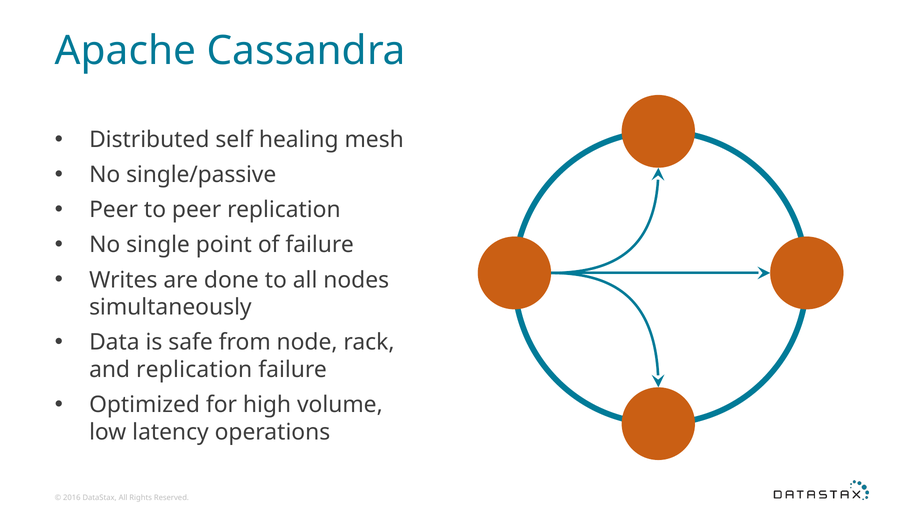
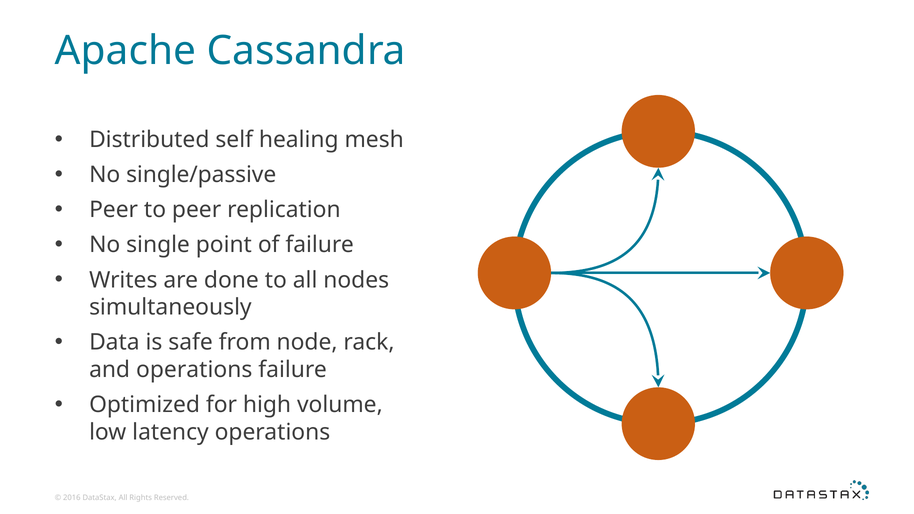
and replication: replication -> operations (194, 370)
